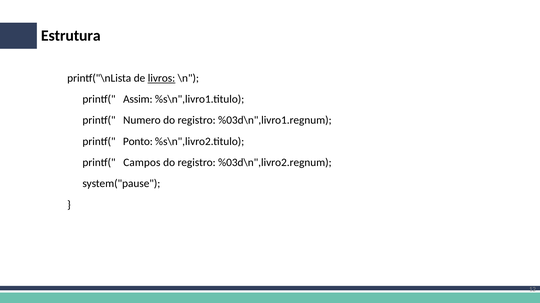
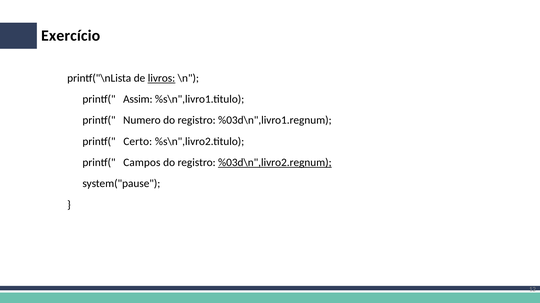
Estrutura: Estrutura -> Exercício (71, 36)
Ponto: Ponto -> Certo (138, 142)
%03d\n",livro2.regnum underline: none -> present (275, 163)
